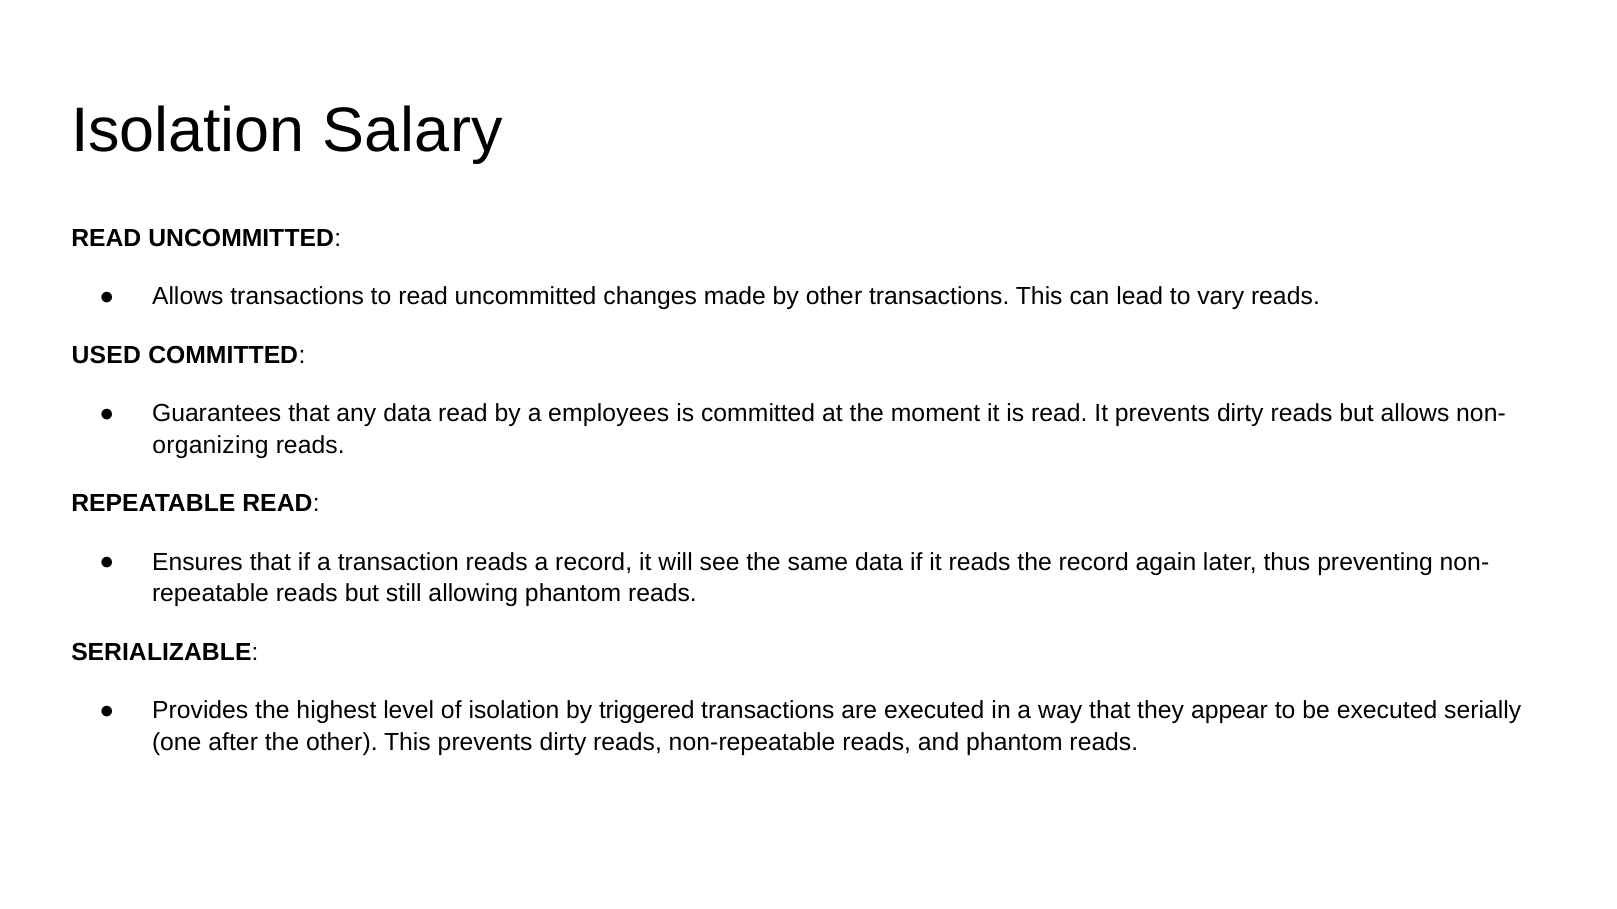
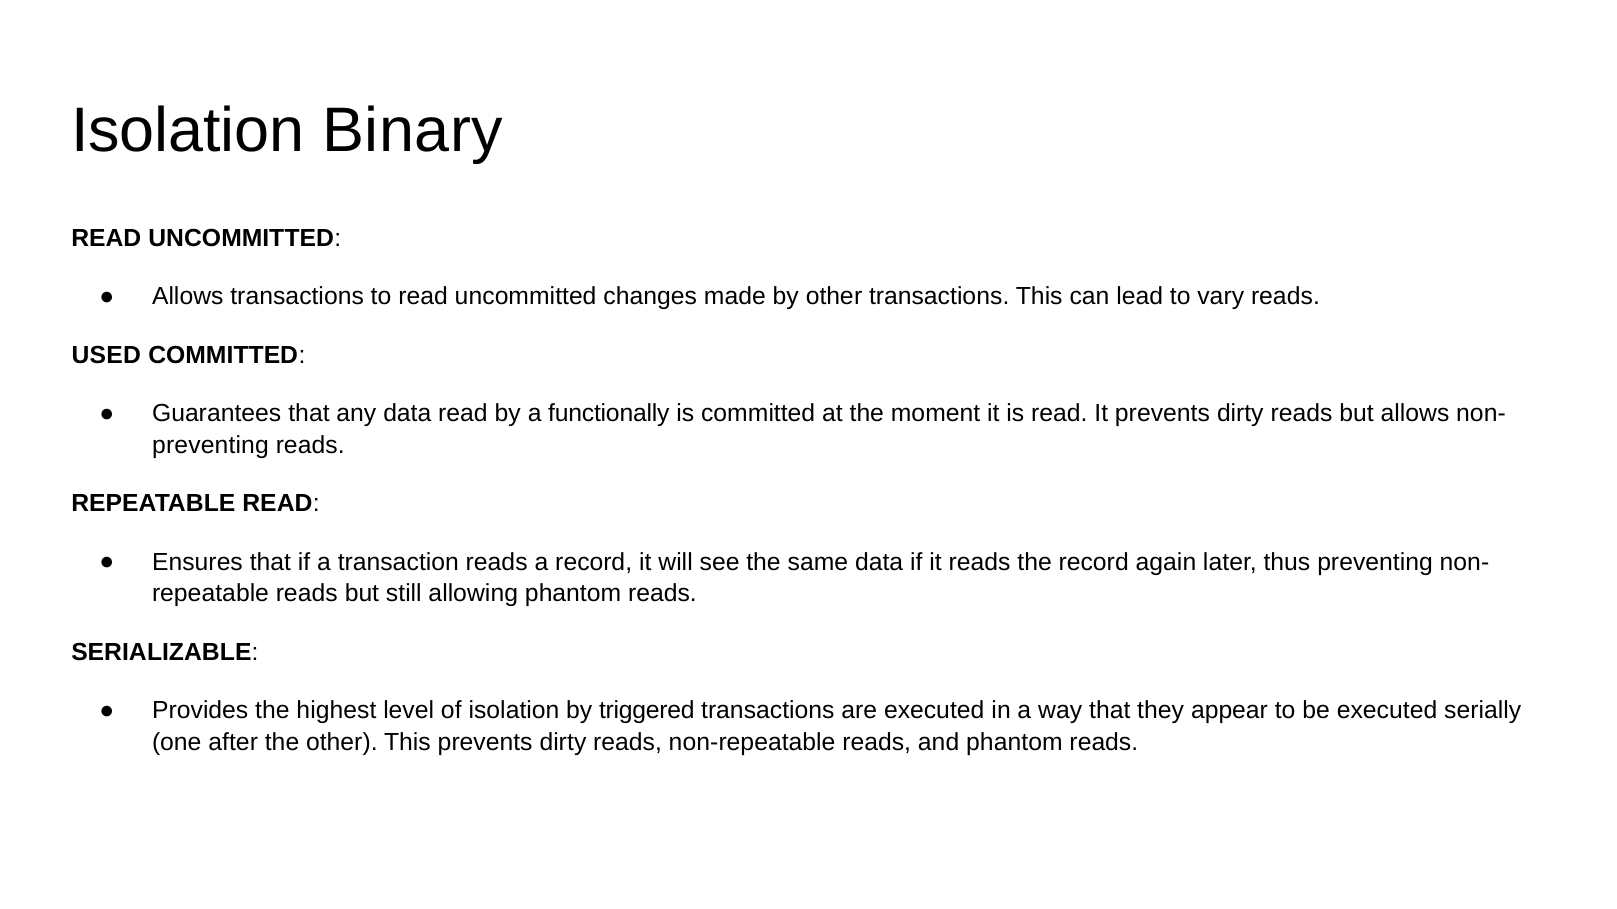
Salary: Salary -> Binary (413, 131)
employees: employees -> functionally (609, 414)
organizing: organizing -> preventing (210, 445)
